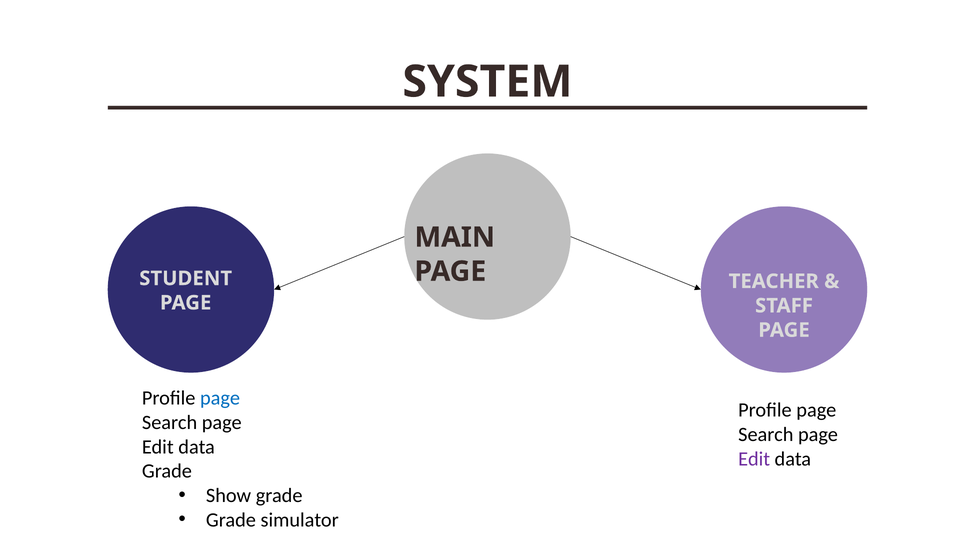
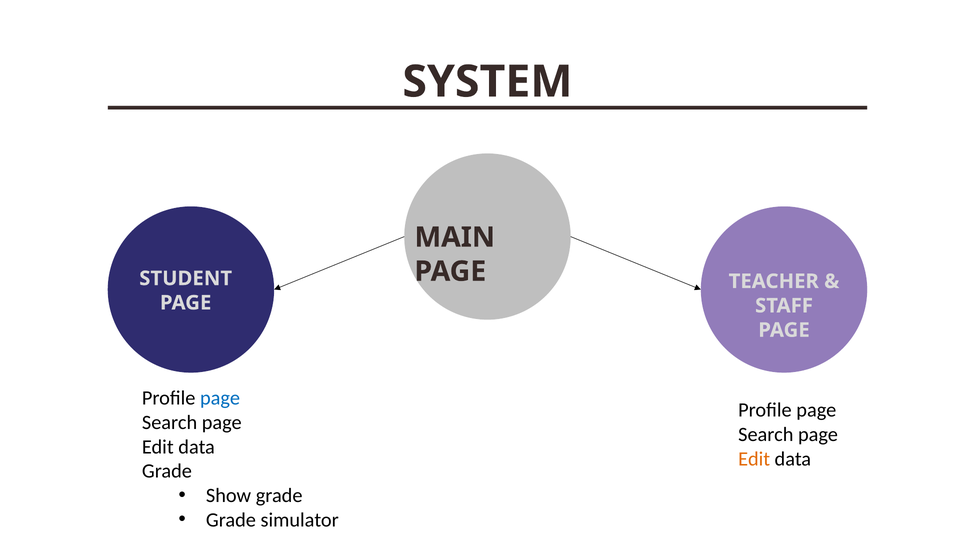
Edit colour: purple -> orange (754, 459)
